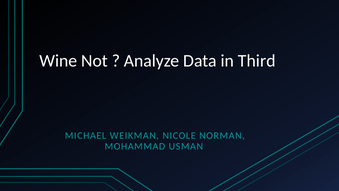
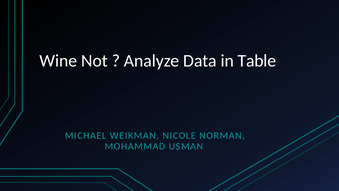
Third: Third -> Table (257, 61)
